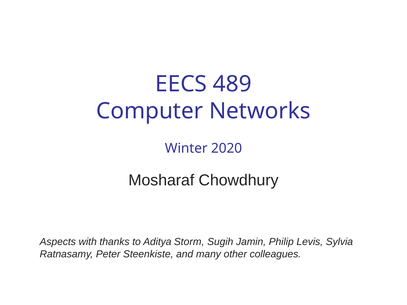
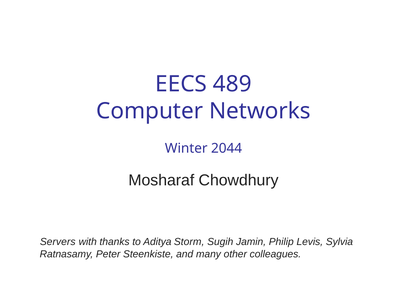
2020: 2020 -> 2044 (227, 148)
Aspects: Aspects -> Servers (58, 242)
